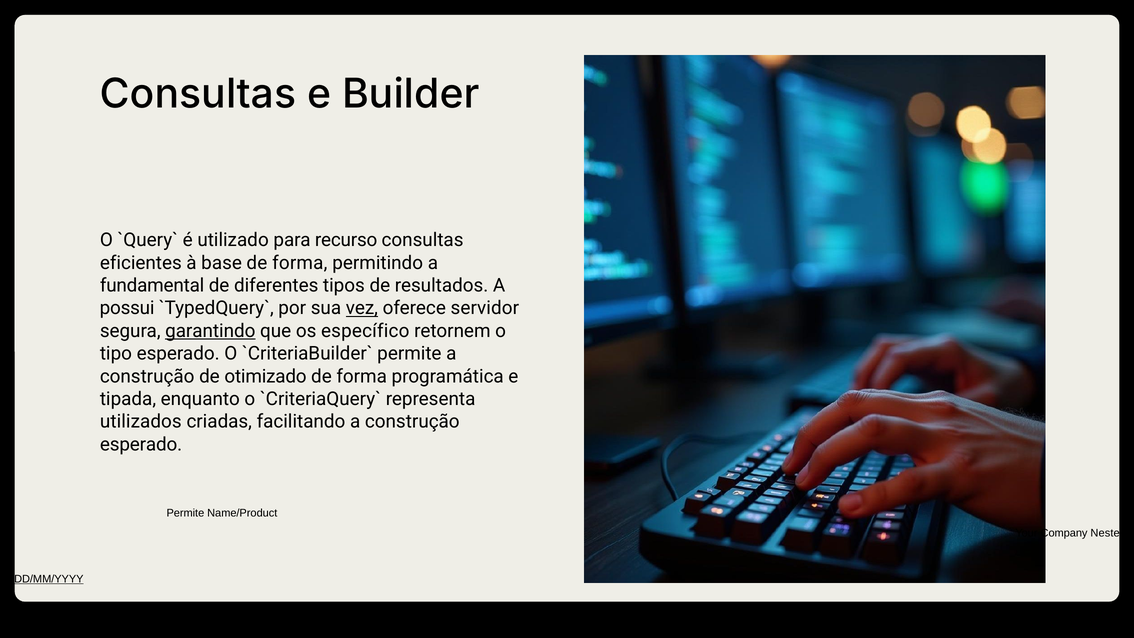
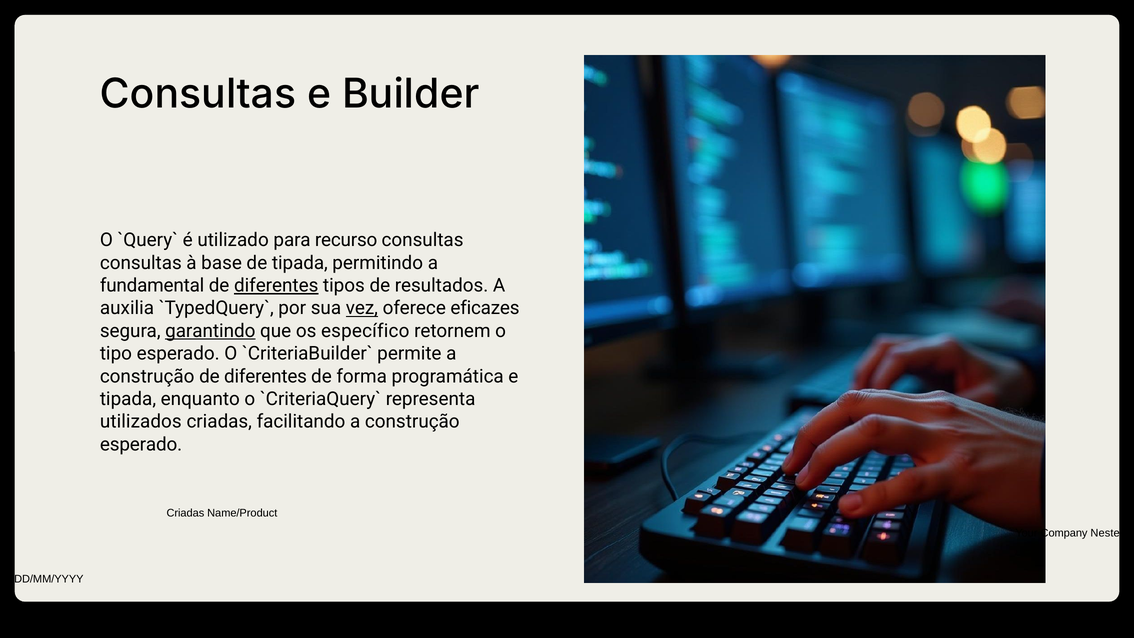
eficientes: eficientes -> consultas (141, 263)
base de forma: forma -> tipada (300, 263)
diferentes underline: none -> present (276, 286)
possui: possui -> auxilia (127, 308)
servidor: servidor -> eficazes (485, 308)
construção de otimizado: otimizado -> diferentes (266, 376)
Permite: Permite -> Criadas (185, 513)
DD/MM/YYYY underline: present -> none (49, 579)
